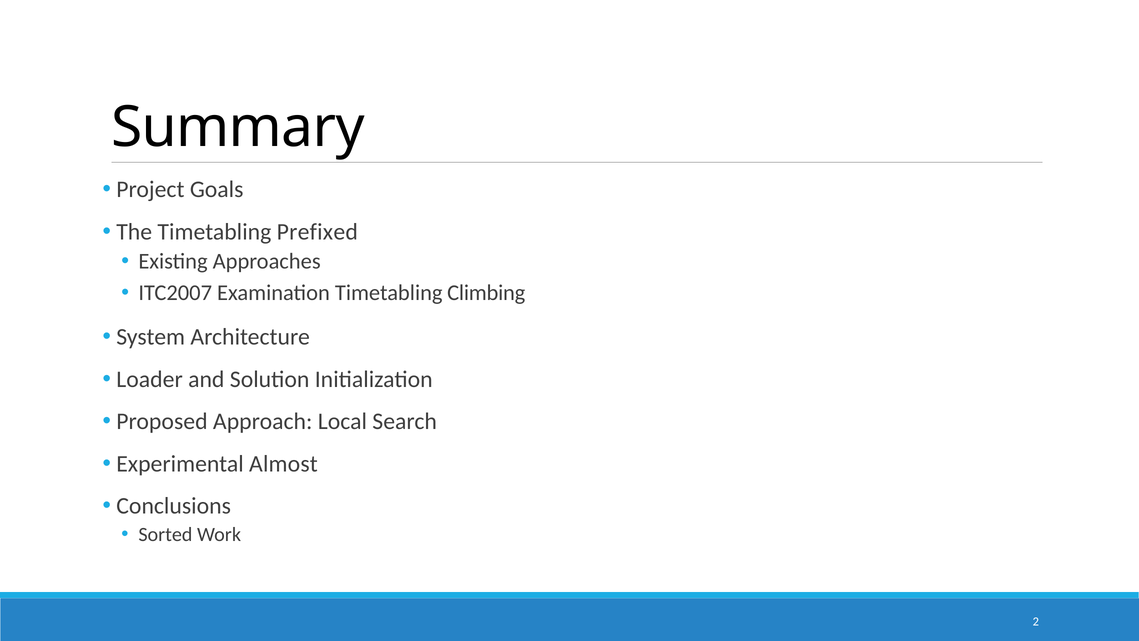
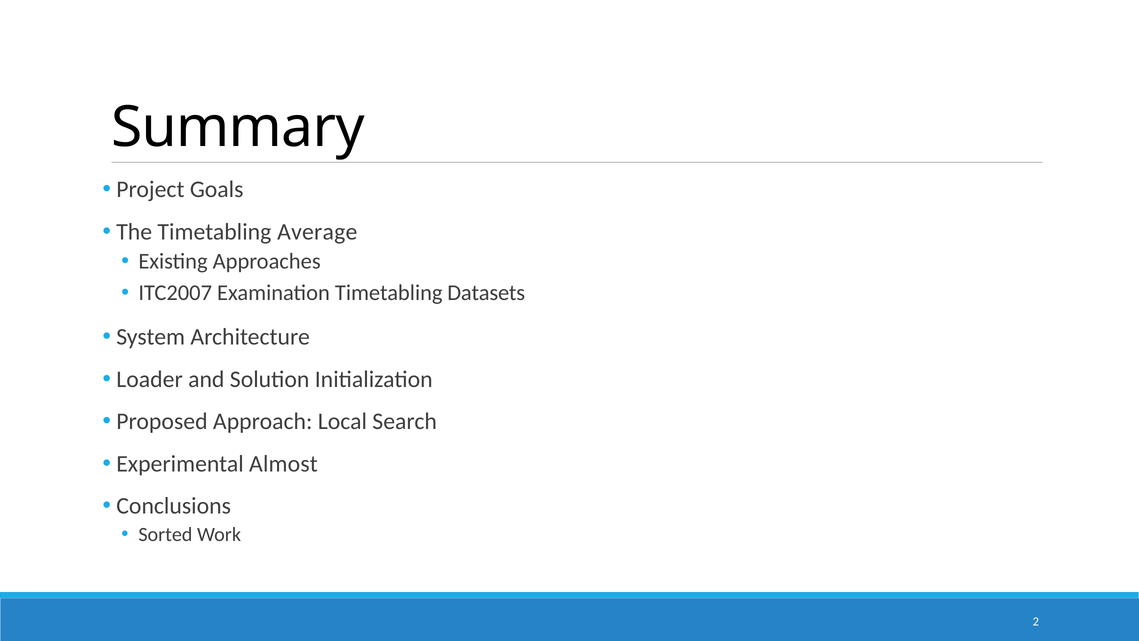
Prefixed: Prefixed -> Average (317, 232)
Climbing: Climbing -> Datasets (486, 293)
